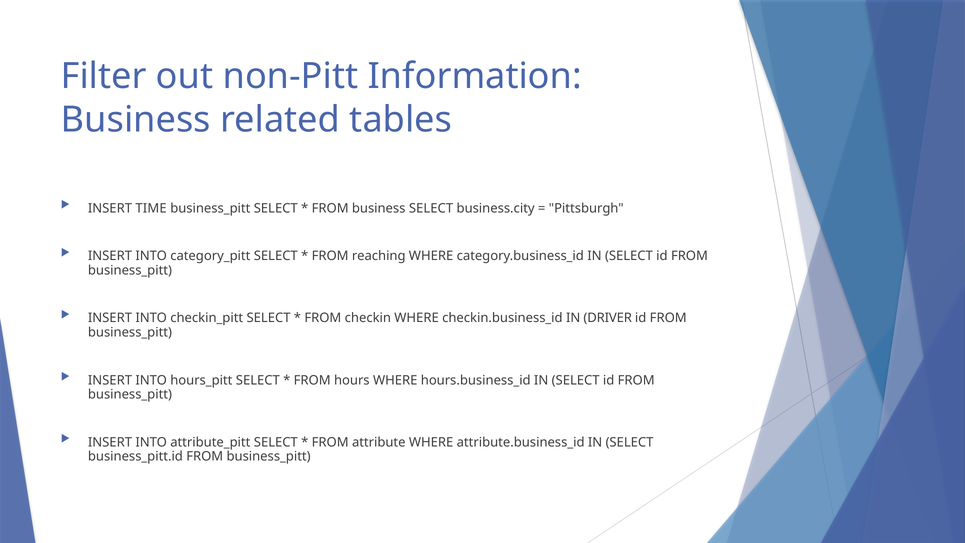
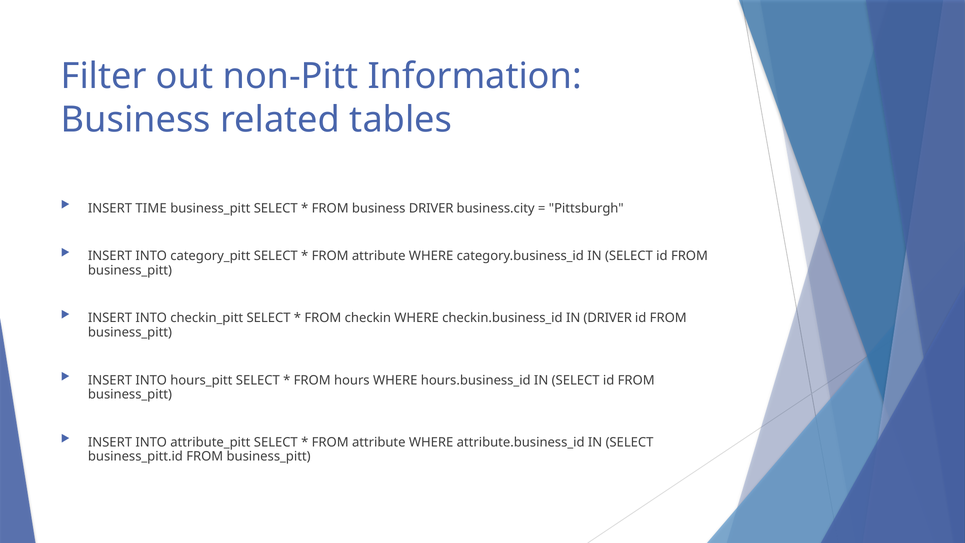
business SELECT: SELECT -> DRIVER (431, 208)
reaching: reaching -> attribute (379, 256)
